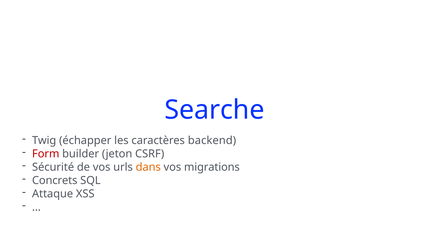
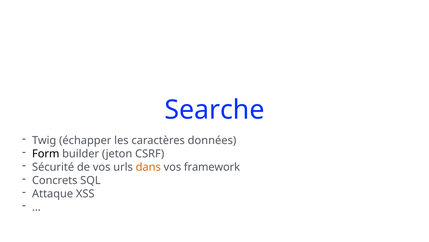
backend: backend -> données (212, 140)
Form colour: red -> black (46, 154)
migrations: migrations -> framework (212, 167)
